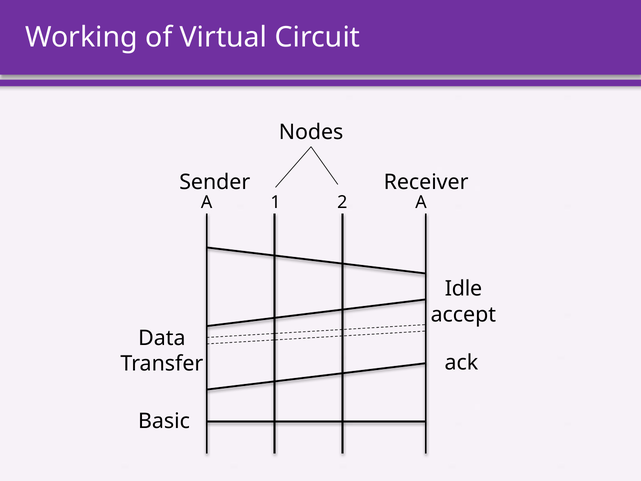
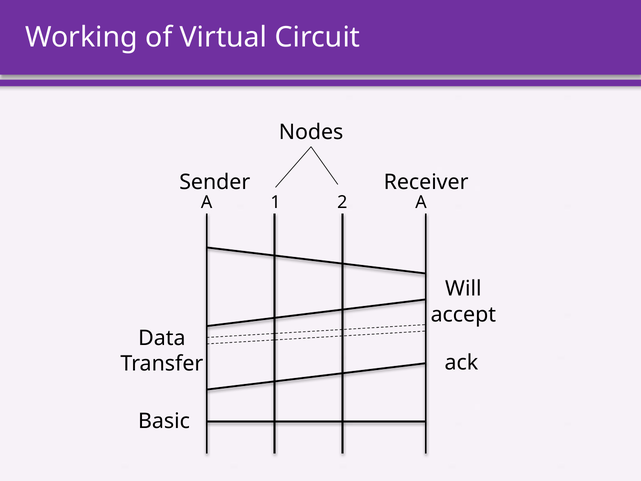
Idle: Idle -> Will (463, 289)
